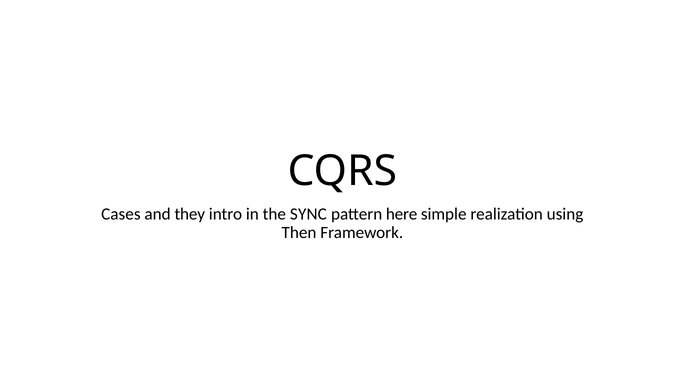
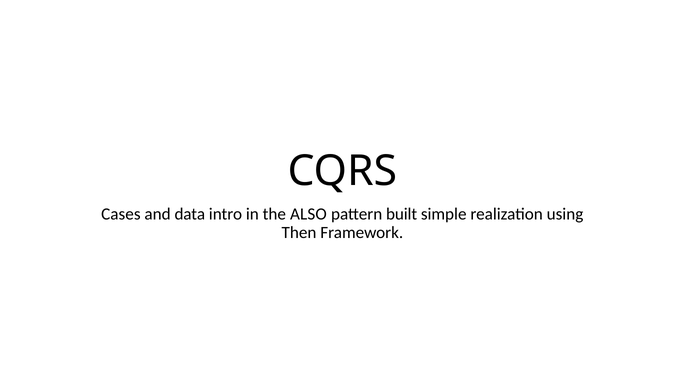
they: they -> data (190, 214)
SYNC: SYNC -> ALSO (308, 214)
here: here -> built (402, 214)
